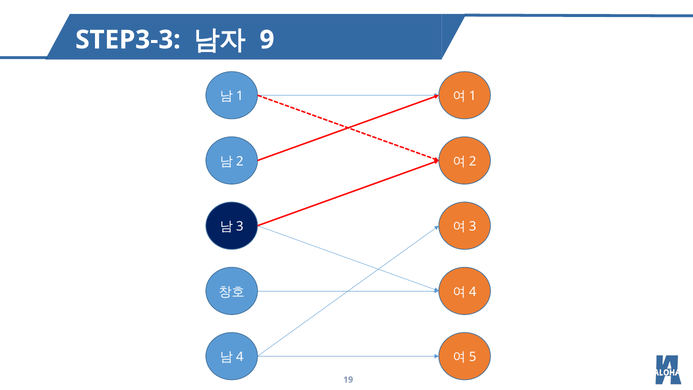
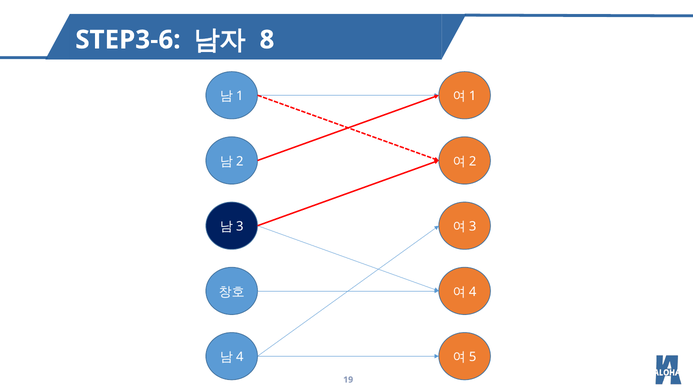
STEP3-3: STEP3-3 -> STEP3-6 (128, 40)
9: 9 -> 8 (267, 40)
